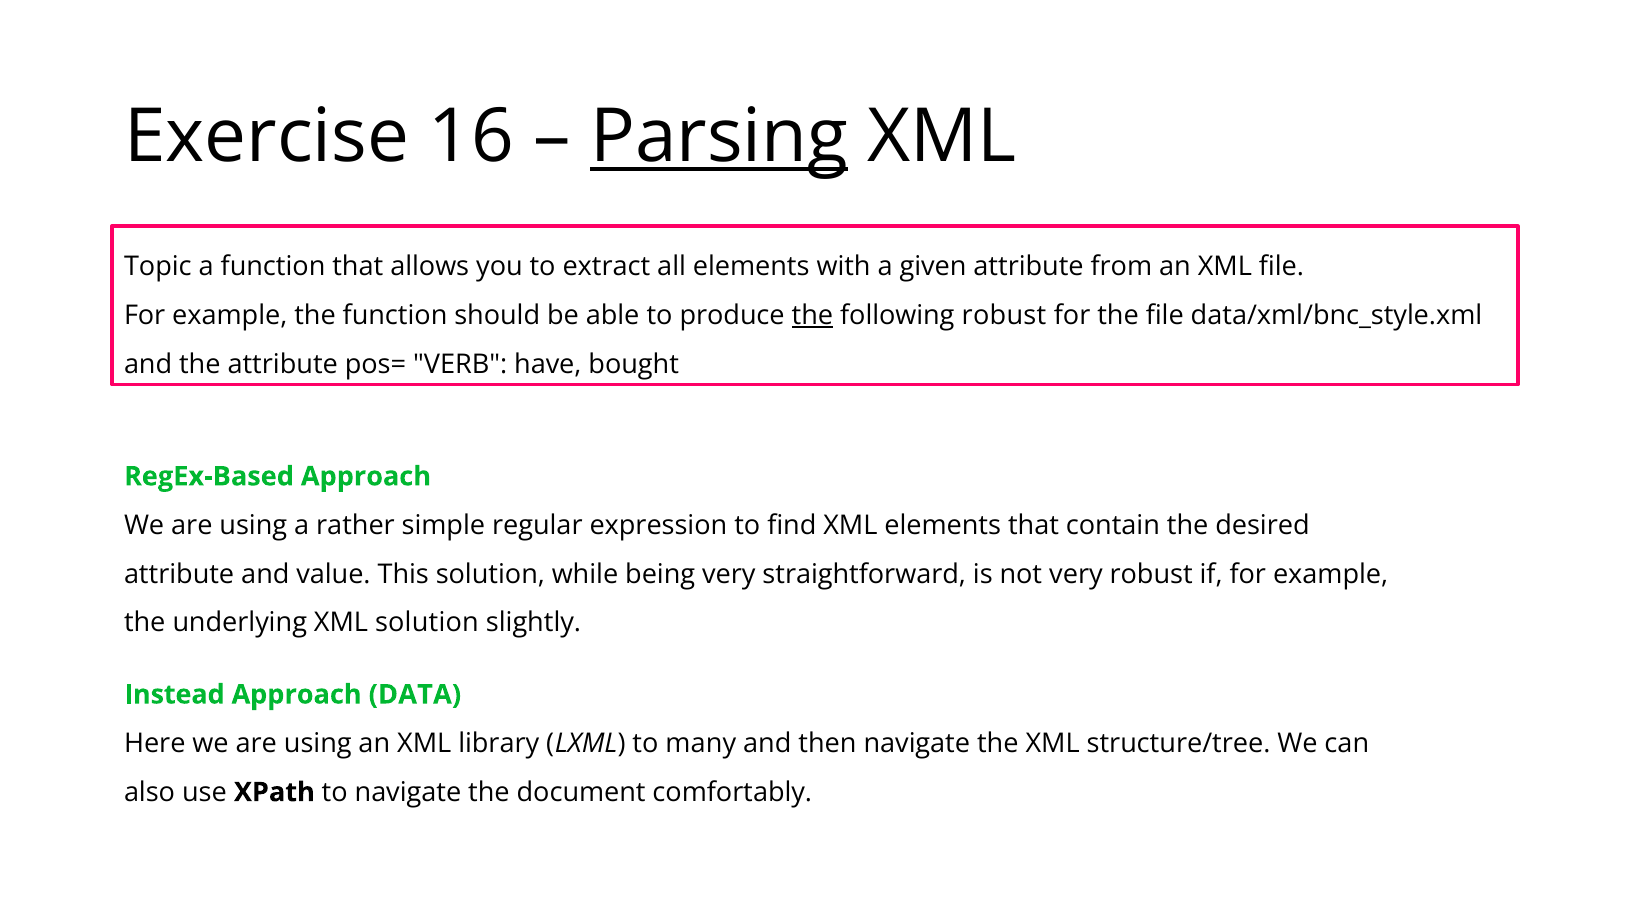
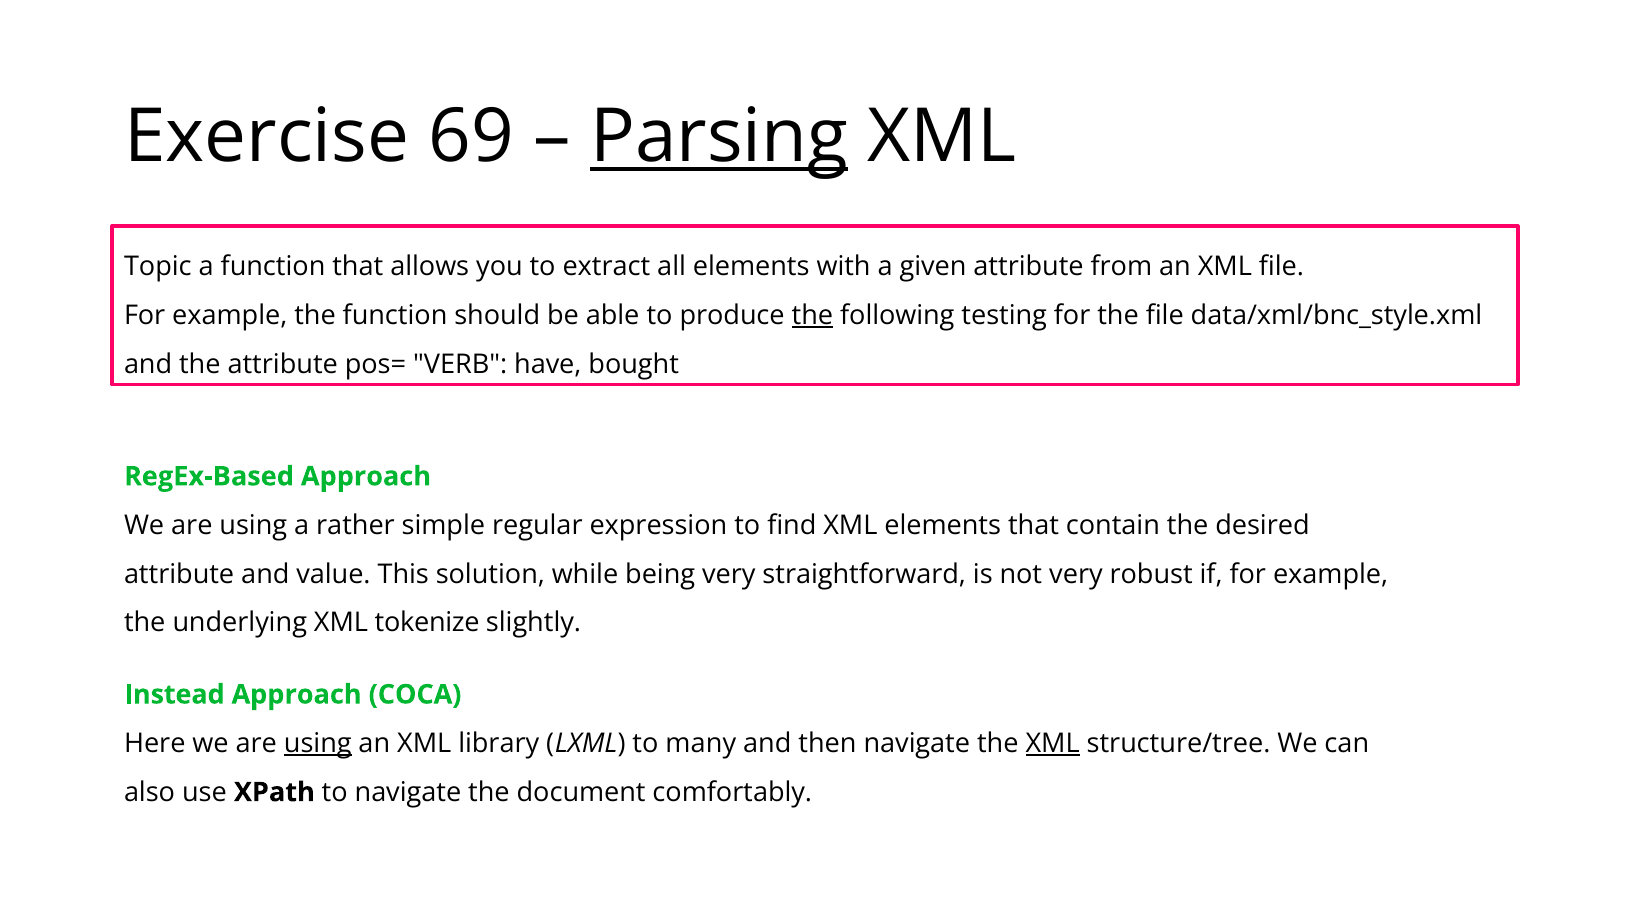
16: 16 -> 69 (471, 137)
following robust: robust -> testing (1004, 315)
XML solution: solution -> tokenize (427, 623)
DATA: DATA -> COCA (415, 694)
using underline: none -> present (318, 743)
XML underline: none -> present (1053, 743)
